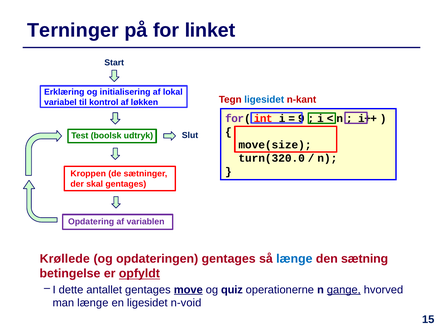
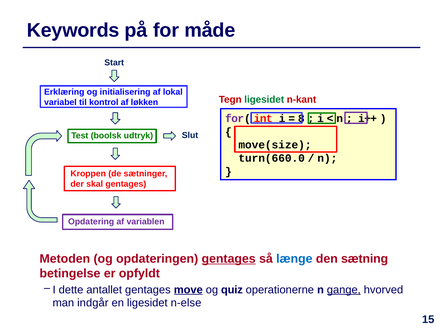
Terninger: Terninger -> Keywords (73, 31)
linket: linket -> måde (210, 31)
ligesidet colour: blue -> green (264, 100)
9: 9 -> 8 (301, 119)
turn(320.0: turn(320.0 -> turn(660.0 (272, 158)
Krøllede: Krøllede -> Metoden (65, 259)
gentages underline: none -> present (229, 259)
opfyldt underline: present -> none (139, 274)
man længe: længe -> indgår (93, 303)
n-void: n-void -> n-else (186, 303)
